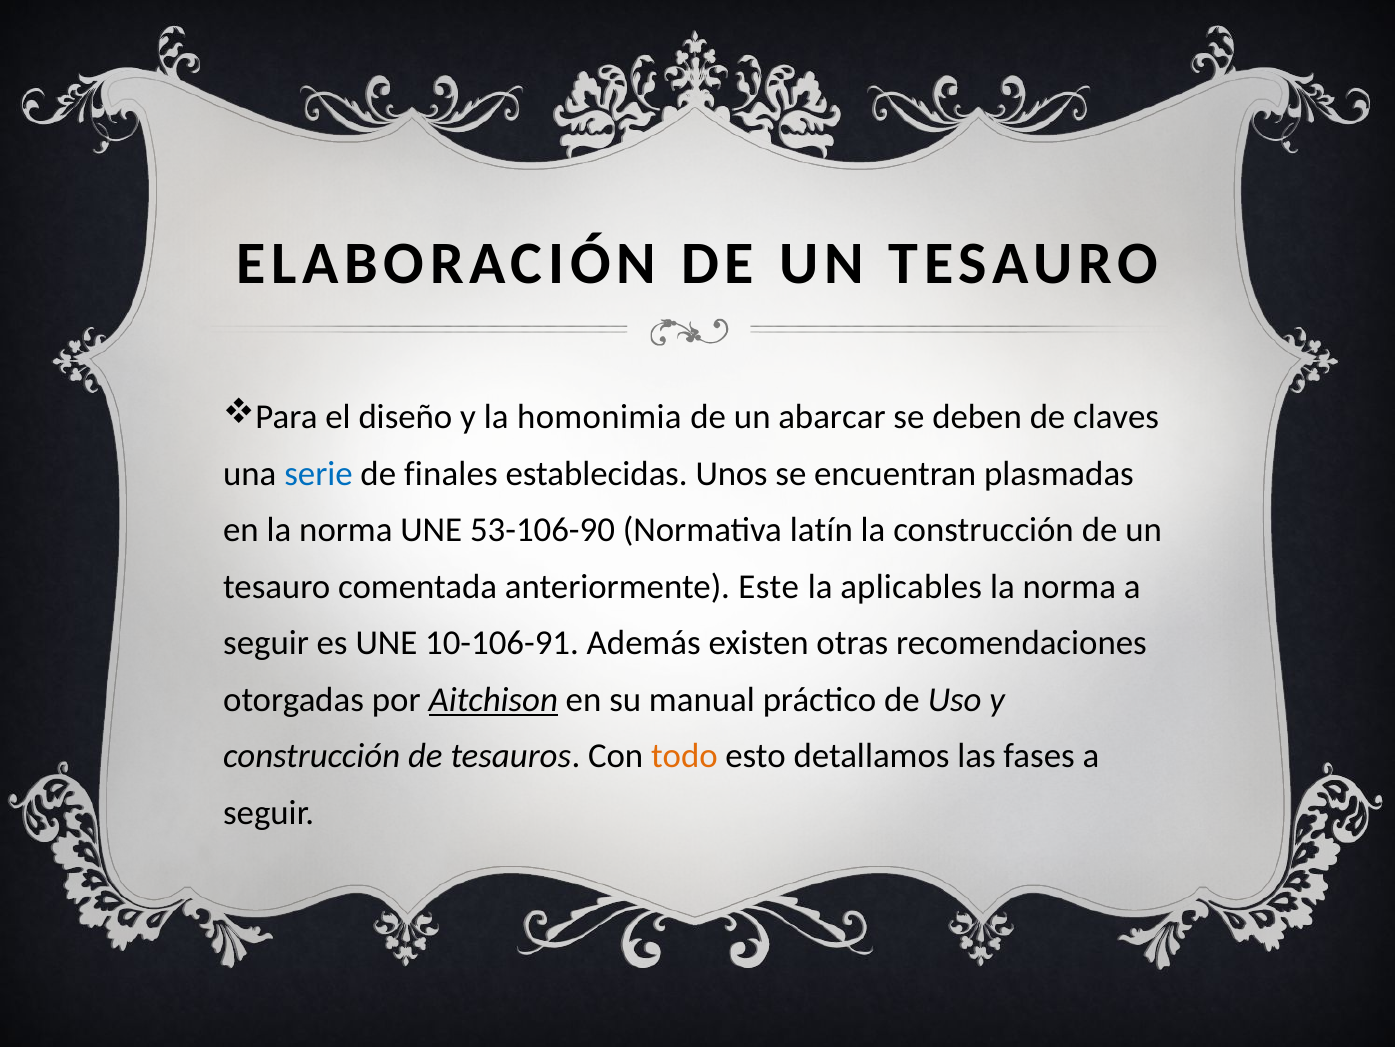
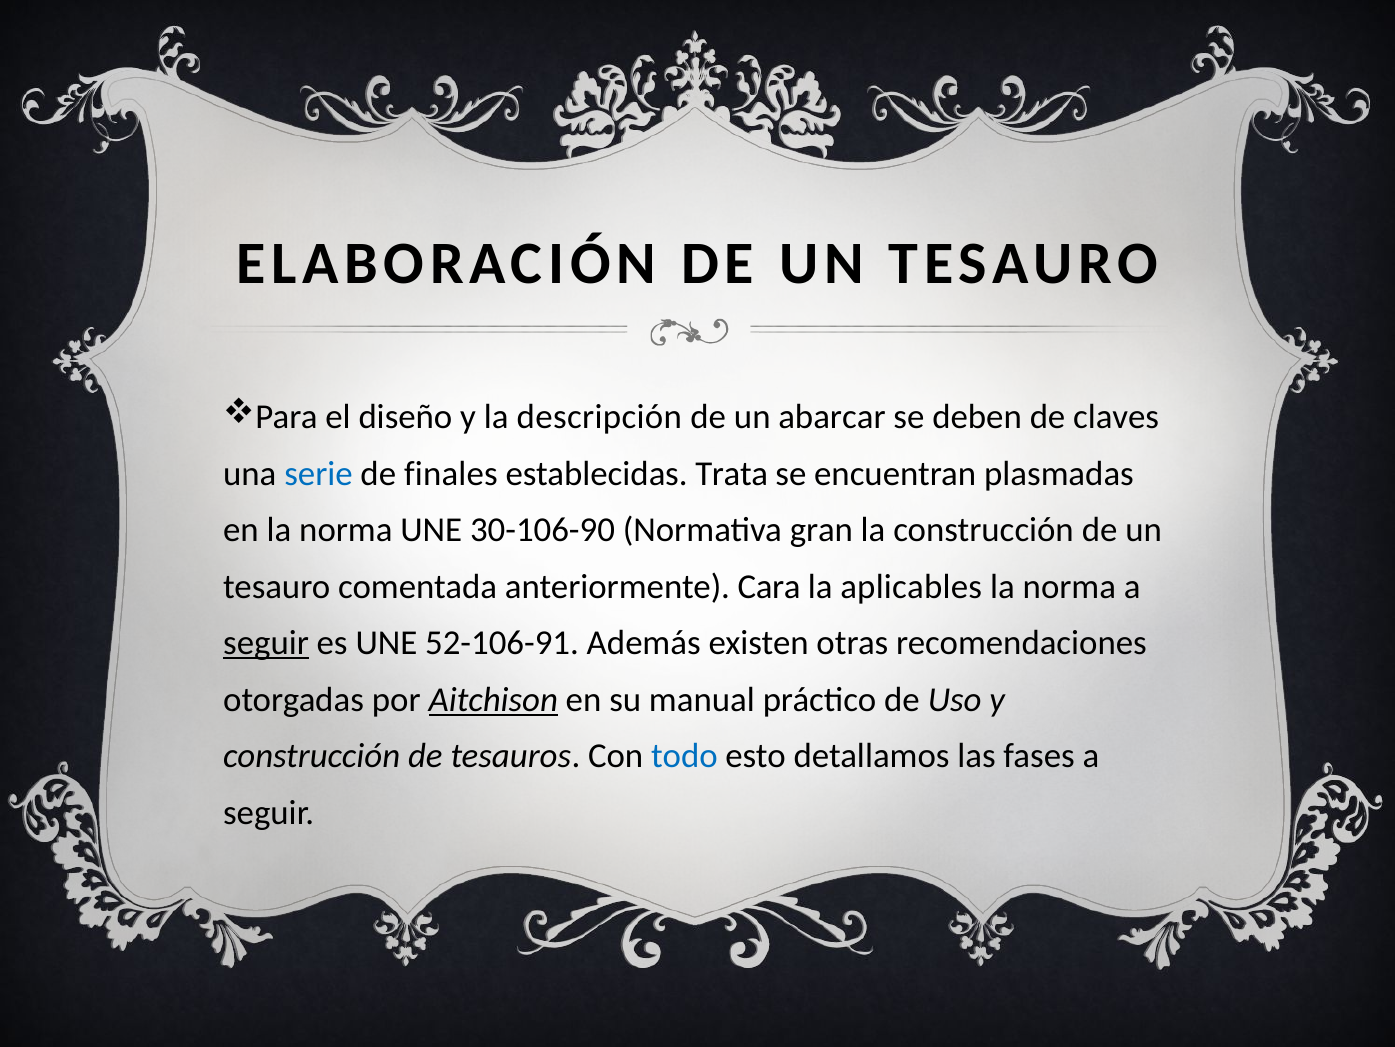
homonimia: homonimia -> descripción (599, 417)
Unos: Unos -> Trata (732, 473)
53-106-90: 53-106-90 -> 30-106-90 (543, 530)
latín: latín -> gran (821, 530)
Este: Este -> Cara (769, 586)
seguir underline: none -> present (266, 643)
10-106-91: 10-106-91 -> 52-106-91 (502, 643)
todo colour: orange -> blue (684, 756)
